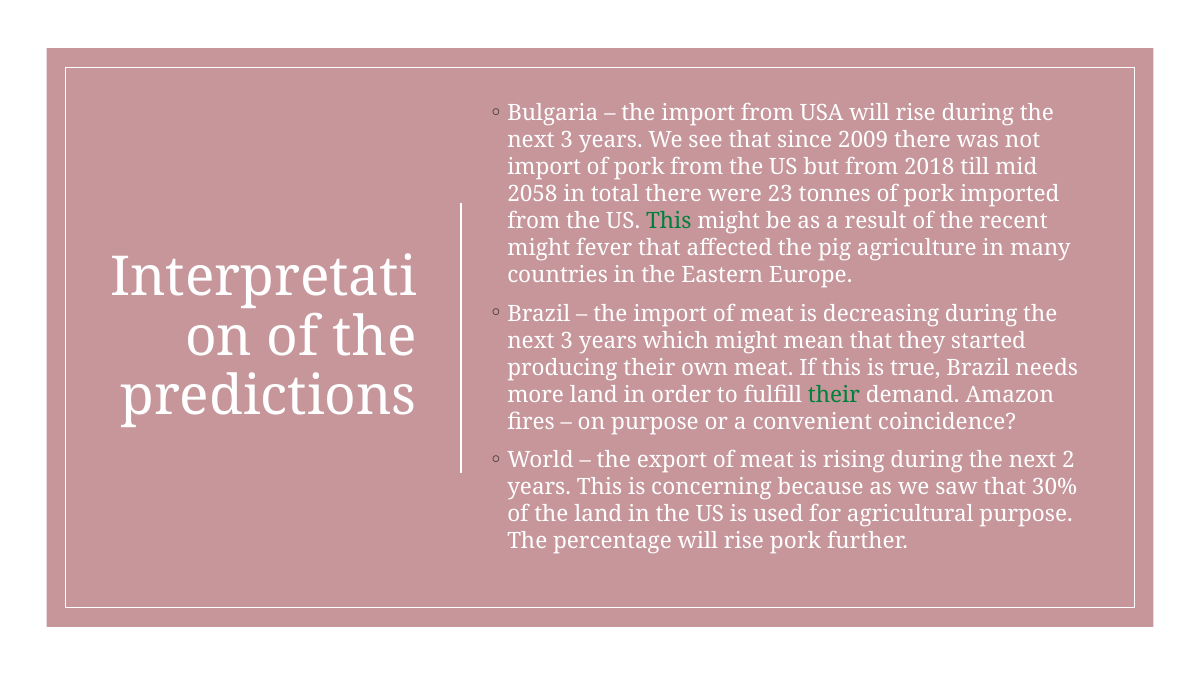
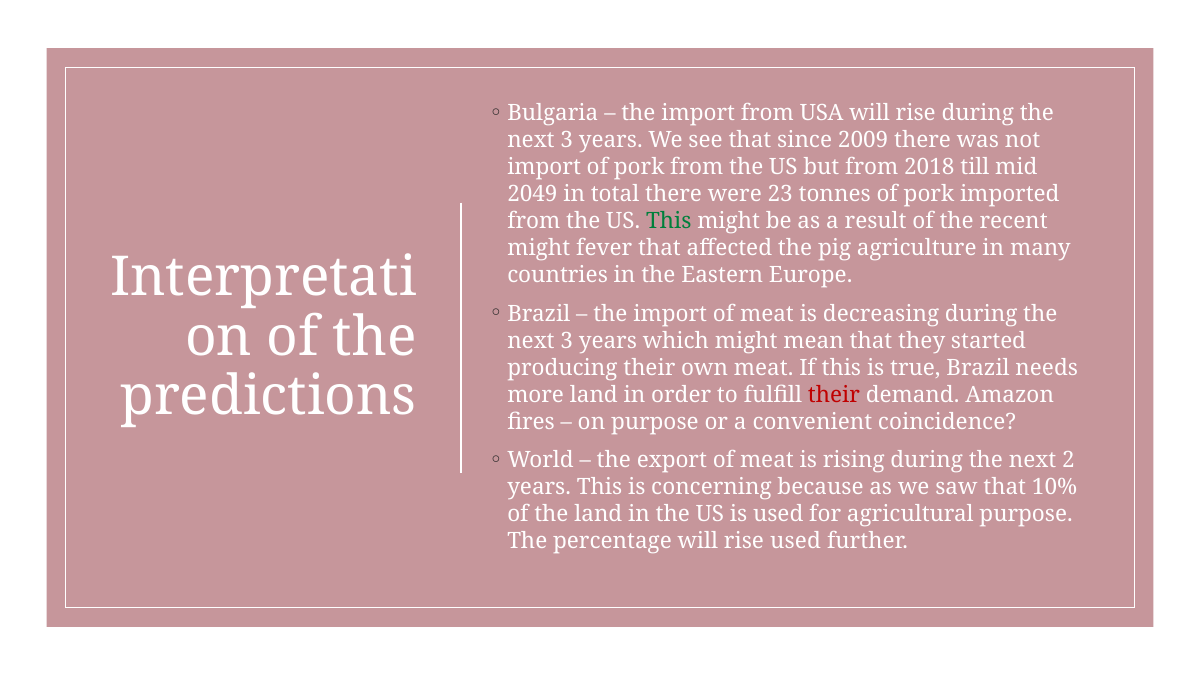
2058: 2058 -> 2049 (532, 195)
their colour: green -> red (834, 395)
30%: 30% -> 10% (1055, 487)
rise pork: pork -> used (795, 541)
